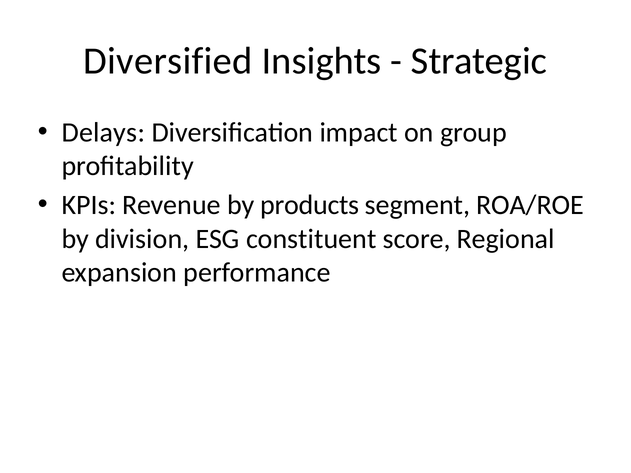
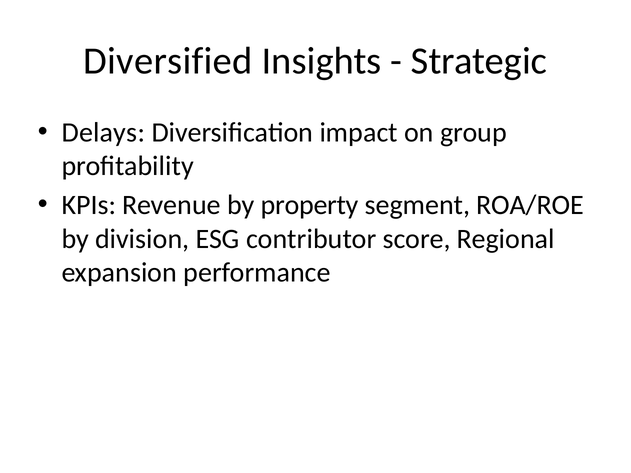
products: products -> property (310, 205)
constituent: constituent -> contributor (311, 239)
